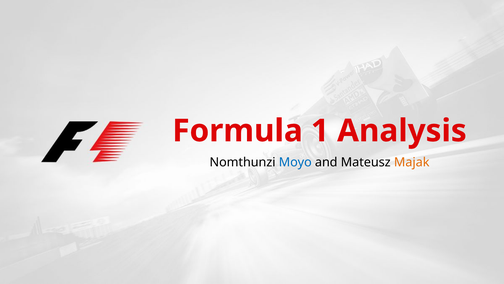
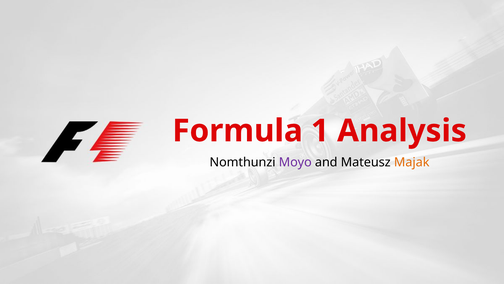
Moyo colour: blue -> purple (295, 162)
